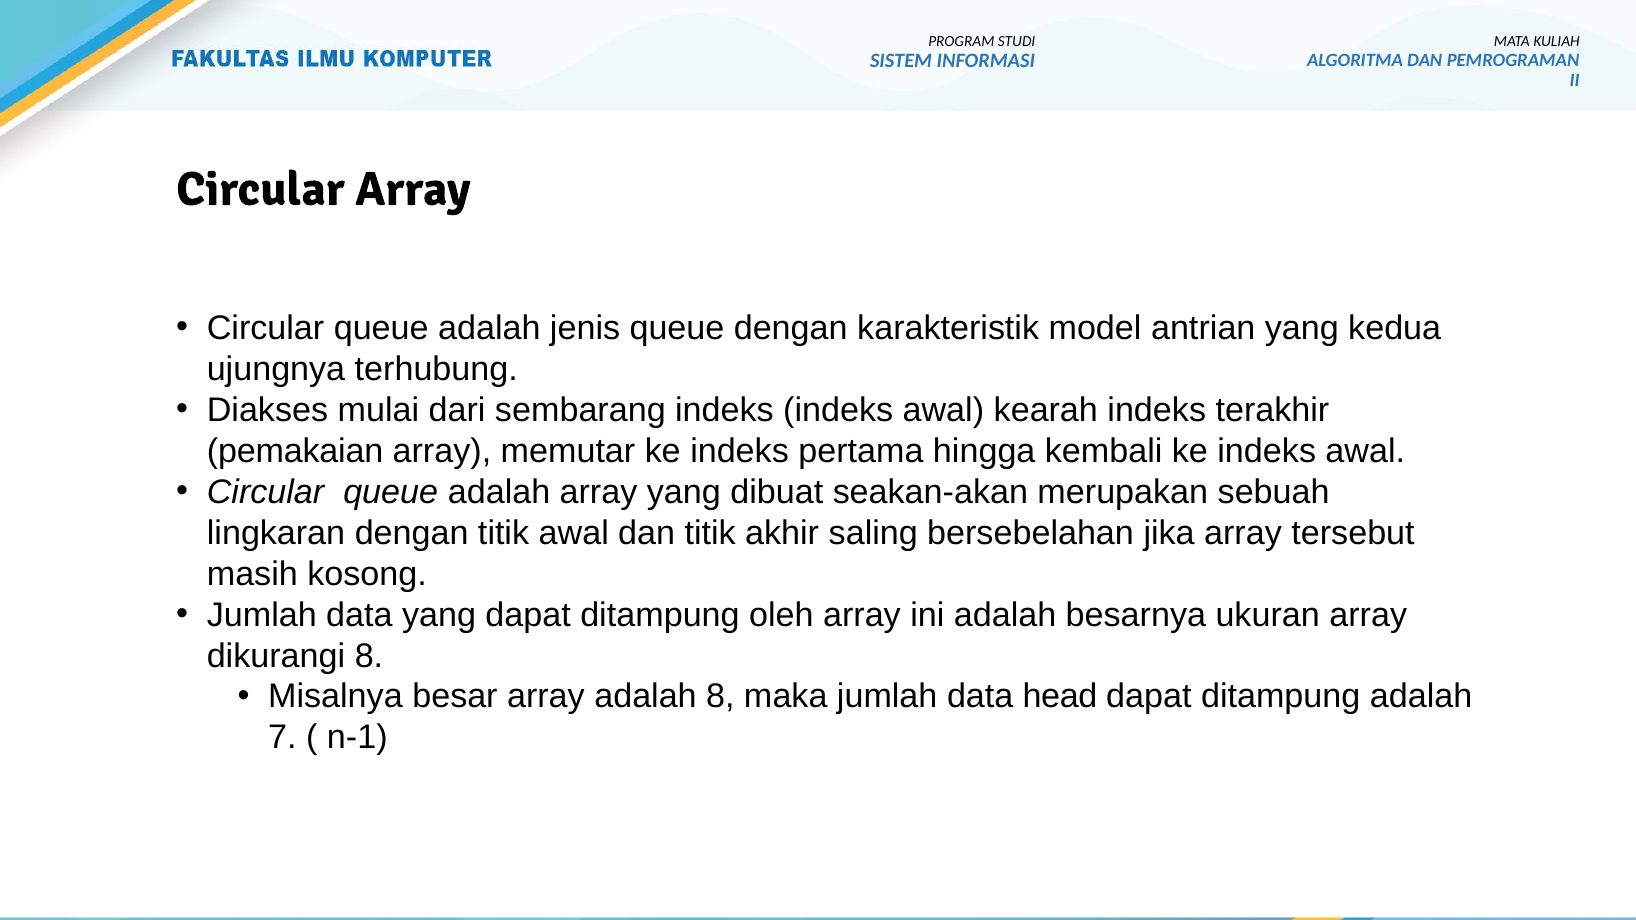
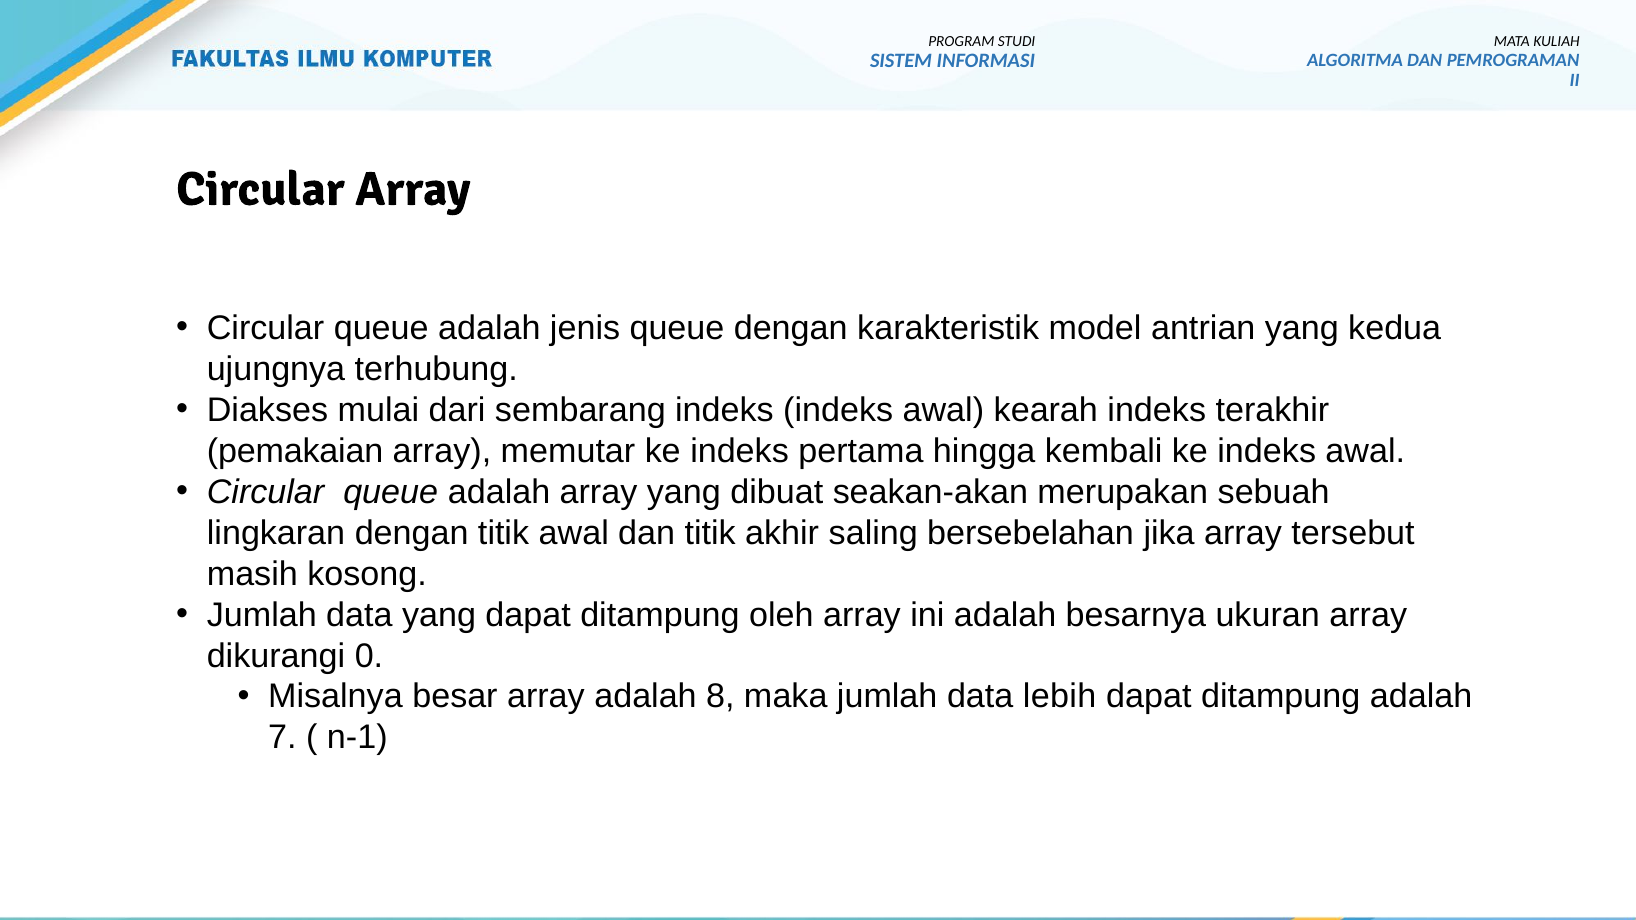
dikurangi 8: 8 -> 0 (369, 656)
head: head -> lebih (1060, 697)
